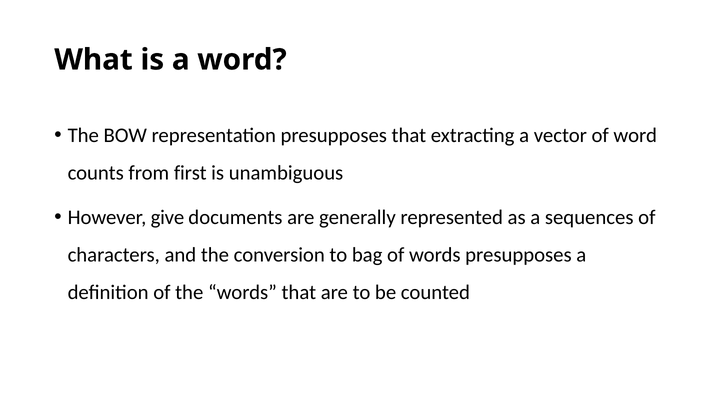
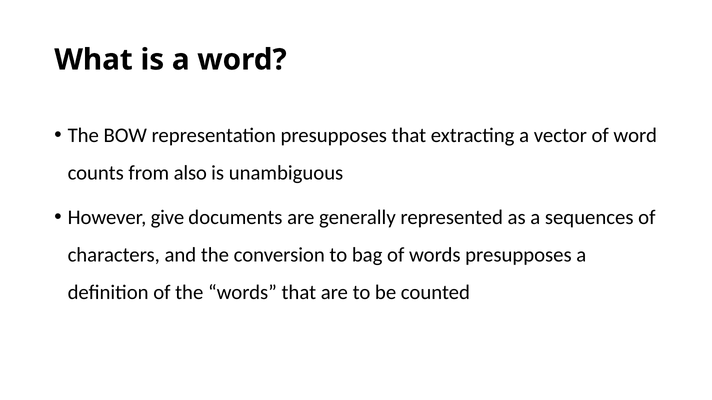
first: first -> also (190, 173)
